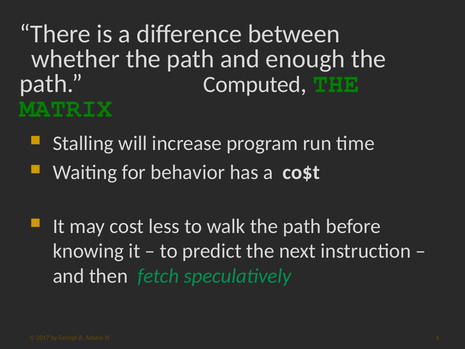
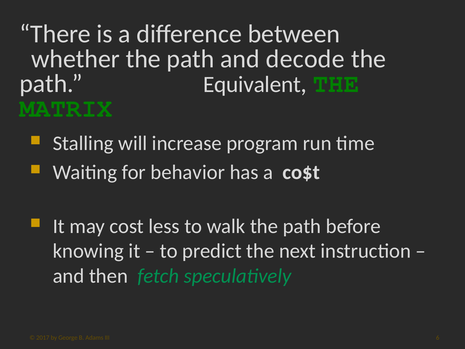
enough: enough -> decode (305, 59)
Computed: Computed -> Equivalent (252, 84)
